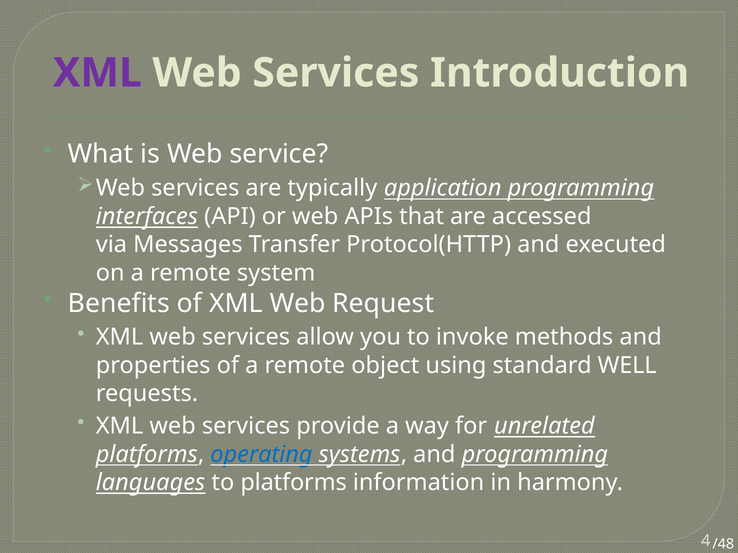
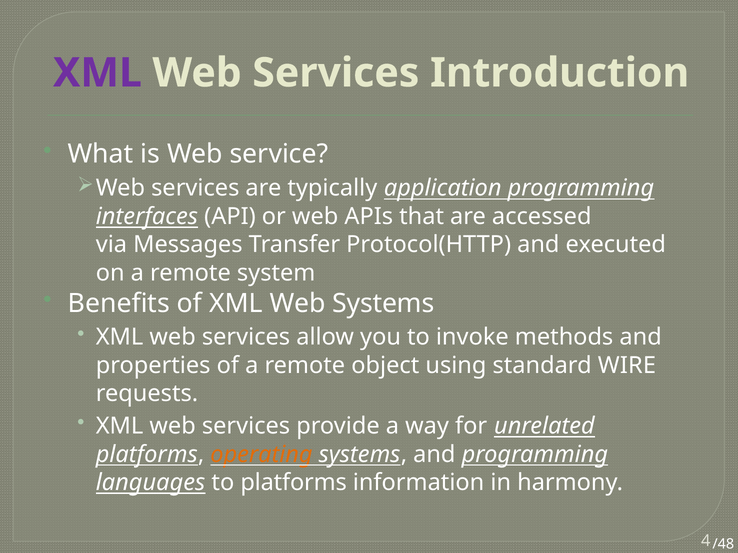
Web Request: Request -> Systems (383, 303)
WELL: WELL -> WIRE (627, 366)
operating colour: blue -> orange (261, 455)
